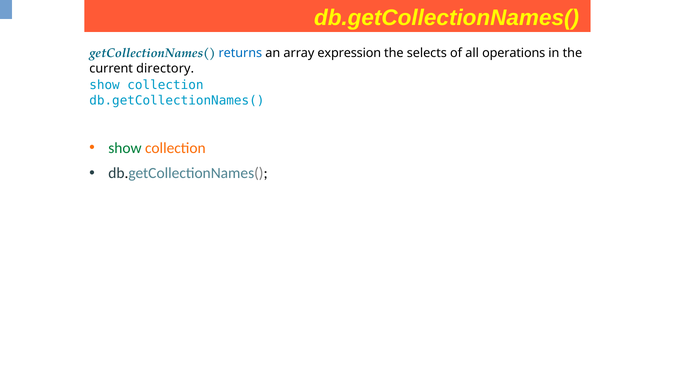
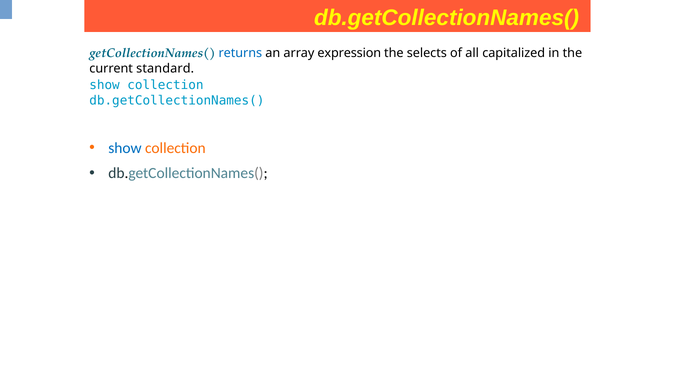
operations: operations -> capitalized (514, 53)
directory: directory -> standard (165, 68)
show colour: green -> blue (125, 148)
